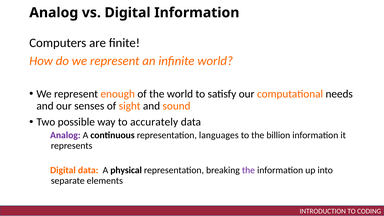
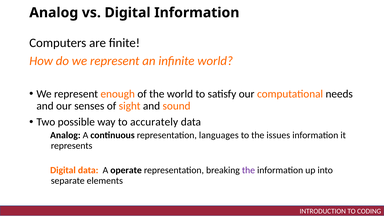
Analog colour: purple -> black (65, 135)
billion: billion -> issues (278, 135)
physical: physical -> operate (126, 170)
